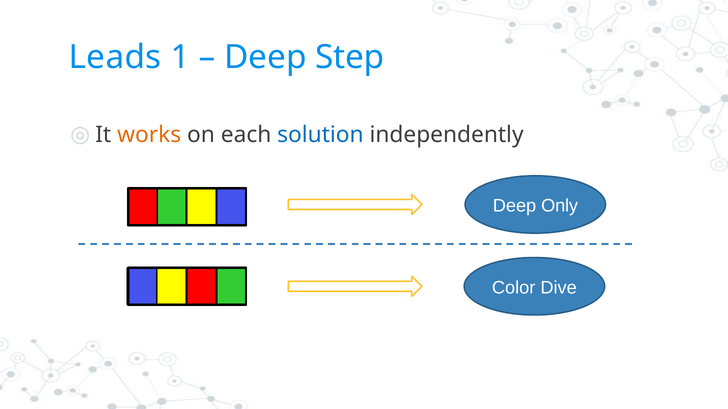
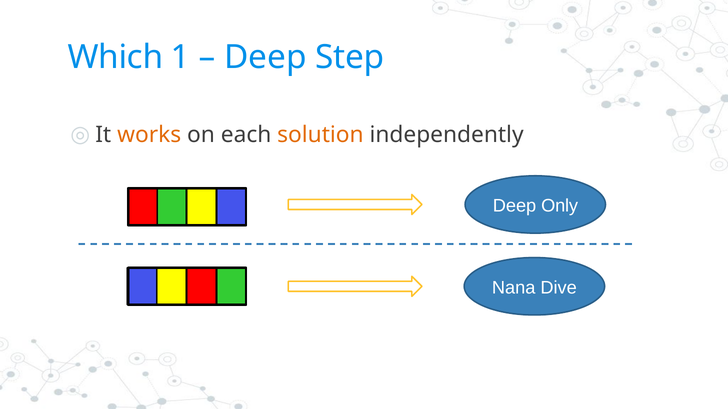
Leads: Leads -> Which (115, 57)
solution colour: blue -> orange (320, 135)
Color: Color -> Nana (514, 288)
